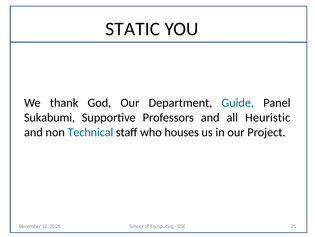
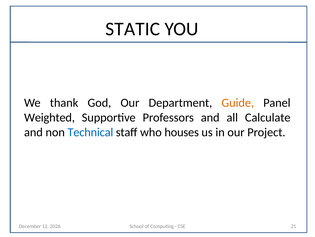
Guide colour: blue -> orange (238, 102)
Sukabumi: Sukabumi -> Weighted (49, 117)
Heuristic: Heuristic -> Calculate (268, 117)
